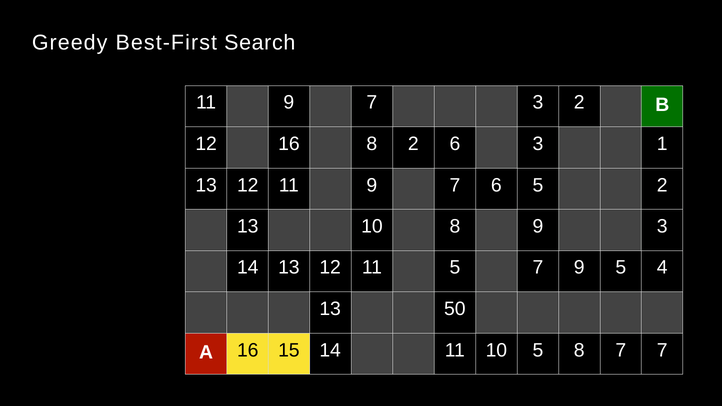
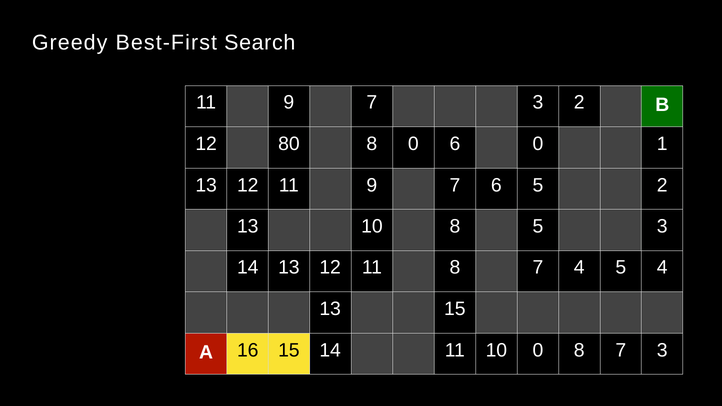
12 16: 16 -> 80 (289, 144)
8 2: 2 -> 0 (413, 144)
6 3: 3 -> 0 (538, 144)
8 9: 9 -> 5 (538, 227)
11 5: 5 -> 8 (455, 268)
7 9: 9 -> 4 (579, 268)
13 50: 50 -> 15 (455, 309)
10 5: 5 -> 0 (538, 350)
8 7 7: 7 -> 3 (662, 350)
